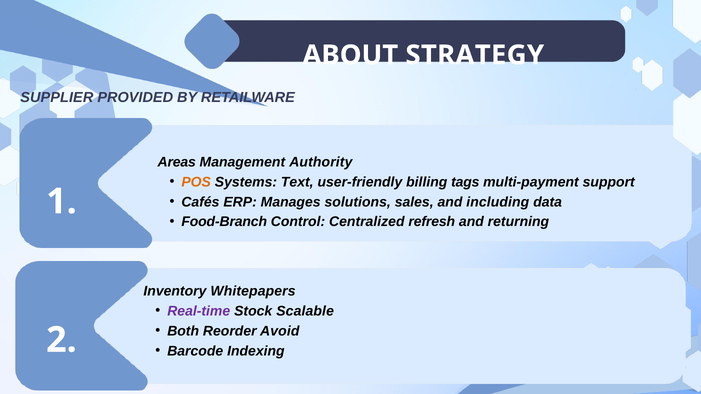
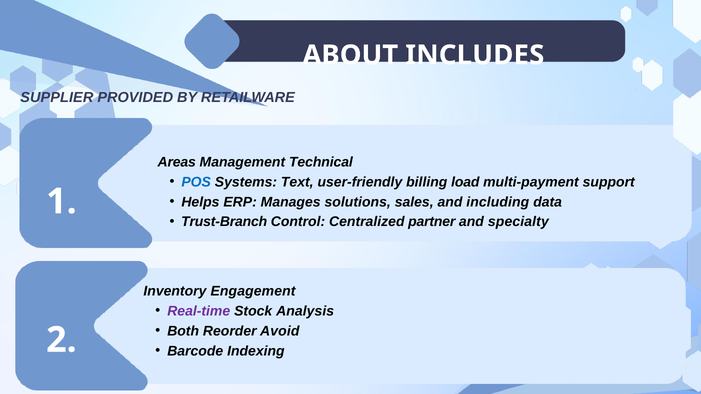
STRATEGY: STRATEGY -> INCLUDES (475, 55)
Authority: Authority -> Technical (321, 162)
POS colour: orange -> blue (196, 182)
tags: tags -> load (465, 182)
Cafés: Cafés -> Helps (200, 202)
Food-Branch: Food-Branch -> Trust-Branch (224, 222)
refresh: refresh -> partner (432, 222)
returning: returning -> specialty (518, 222)
Whitepapers: Whitepapers -> Engagement (253, 291)
Scalable: Scalable -> Analysis (305, 311)
